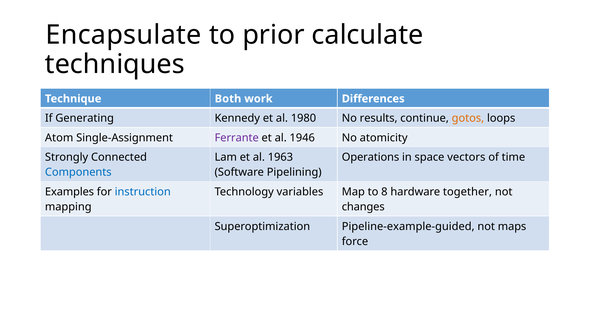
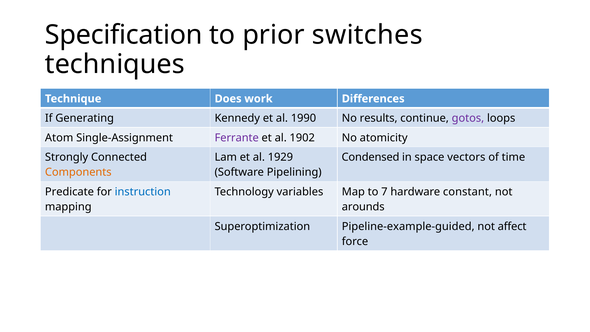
Encapsulate: Encapsulate -> Specification (124, 35)
calculate: calculate -> switches (367, 35)
Both: Both -> Does (228, 99)
1980: 1980 -> 1990 (303, 118)
gotos colour: orange -> purple (468, 118)
1946: 1946 -> 1902 (302, 138)
1963: 1963 -> 1929 (280, 157)
Operations: Operations -> Condensed (371, 157)
Components colour: blue -> orange (78, 172)
Examples: Examples -> Predicate (69, 192)
8: 8 -> 7 (384, 192)
together: together -> constant (467, 192)
changes: changes -> arounds (363, 207)
maps: maps -> affect (512, 226)
